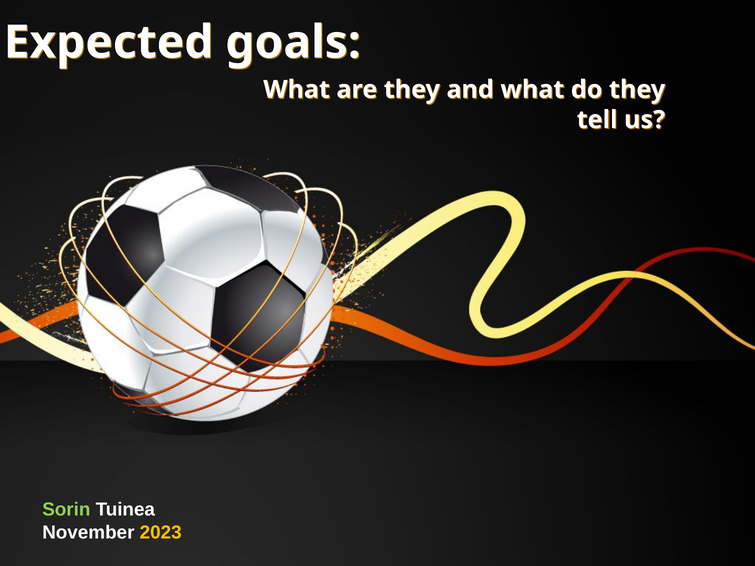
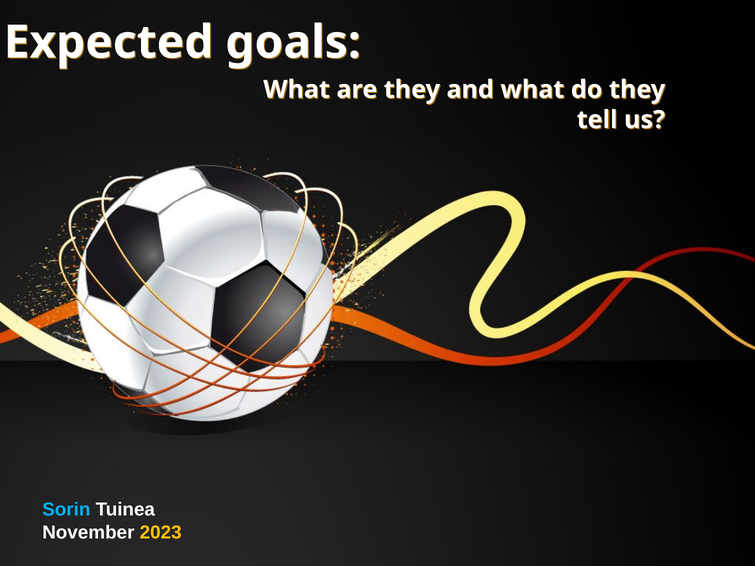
Sorin colour: light green -> light blue (66, 510)
